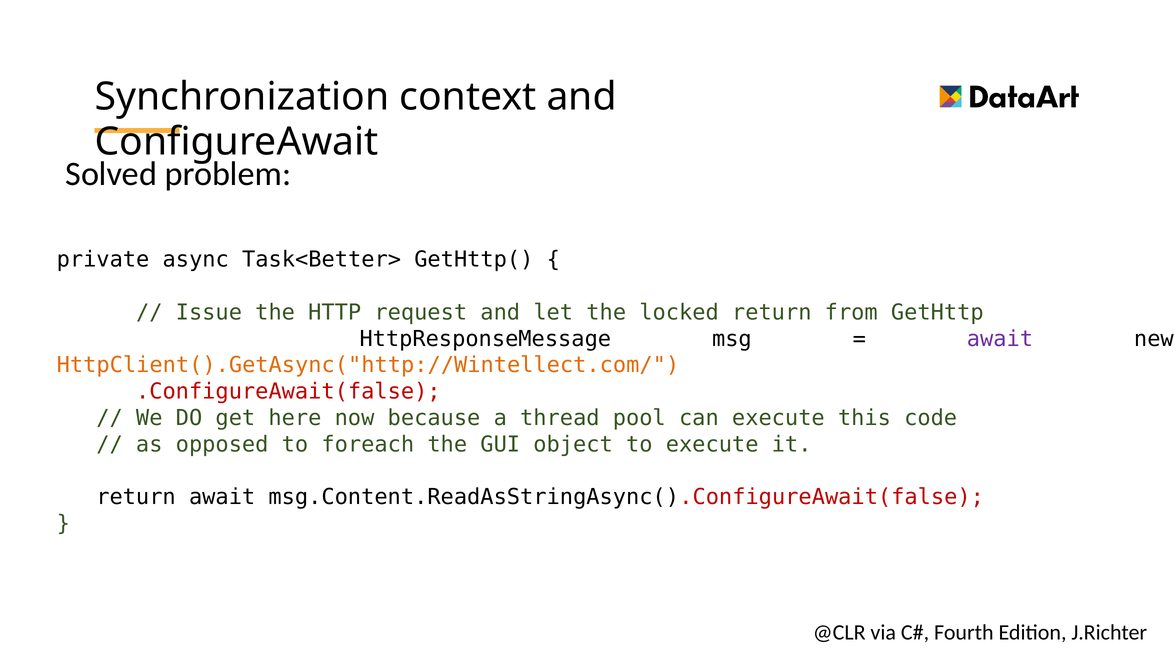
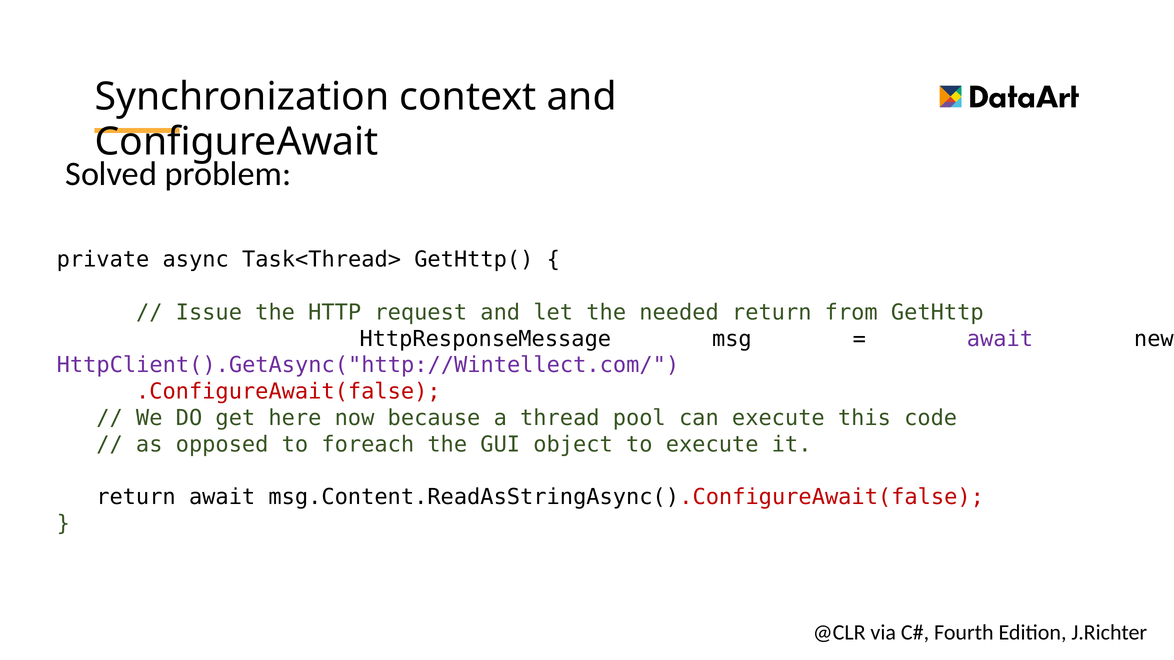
Task<Better>: Task<Better> -> Task<Thread> (322, 260)
locked: locked -> needed (679, 313)
HttpClient().GetAsync("http://Wintellect.com/ colour: orange -> purple (368, 365)
